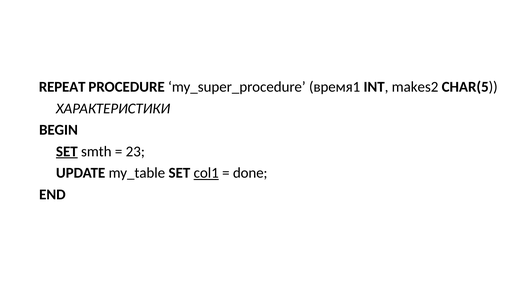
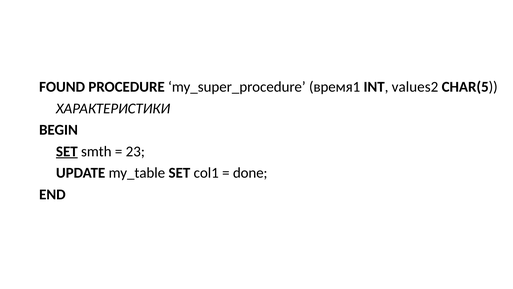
REPEAT: REPEAT -> FOUND (62, 87)
makes2: makes2 -> values2 (415, 87)
col1 underline: present -> none (206, 173)
